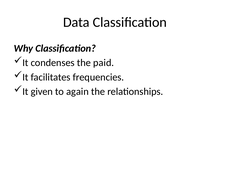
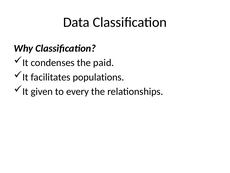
frequencies: frequencies -> populations (98, 77)
again: again -> every (78, 91)
